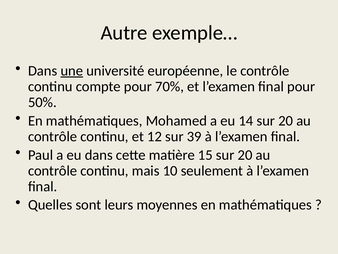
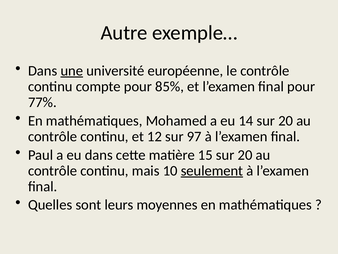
70%: 70% -> 85% (170, 86)
50%: 50% -> 77% (42, 102)
39: 39 -> 97 (194, 136)
seulement underline: none -> present (212, 170)
